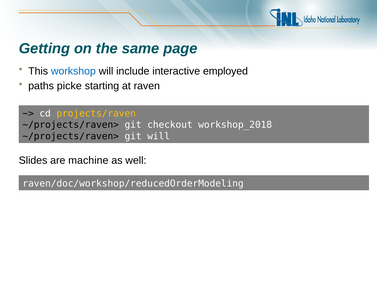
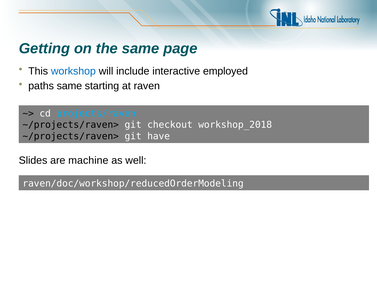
paths picke: picke -> same (69, 86)
projects/raven colour: yellow -> light blue (96, 113)
git will: will -> have (159, 136)
